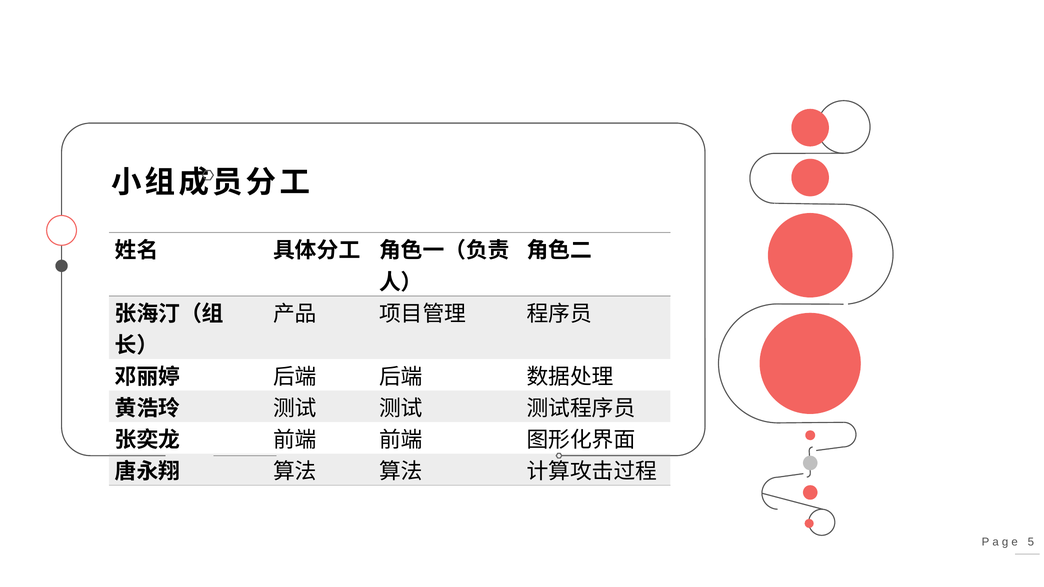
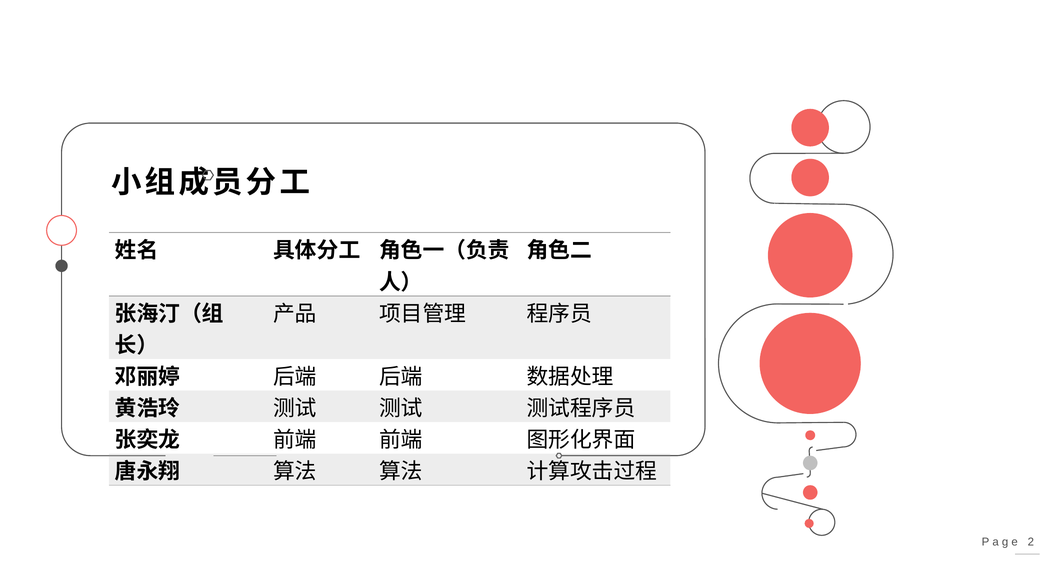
5: 5 -> 2 (1031, 542)
